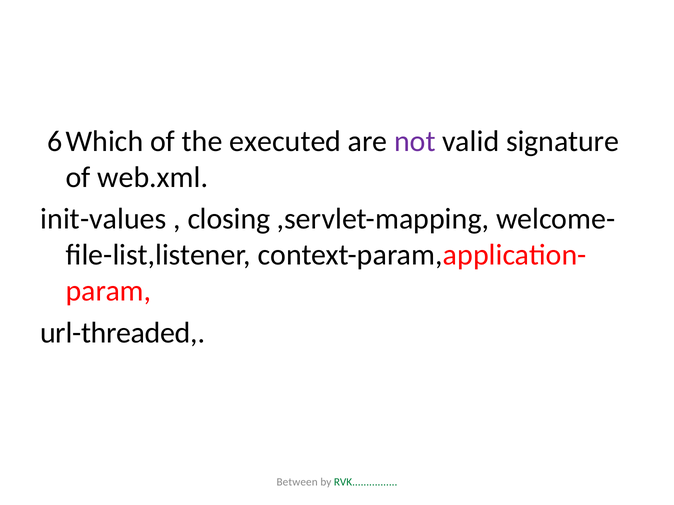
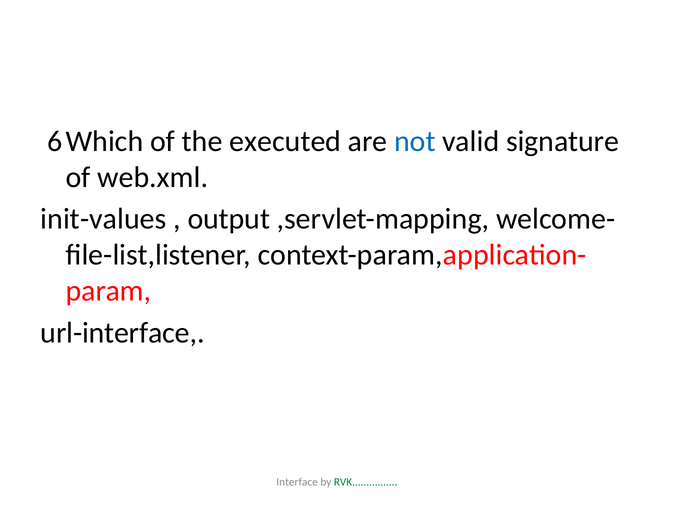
not colour: purple -> blue (415, 141)
closing: closing -> output (229, 219)
url-threaded: url-threaded -> url-interface (123, 333)
Between: Between -> Interface (297, 483)
